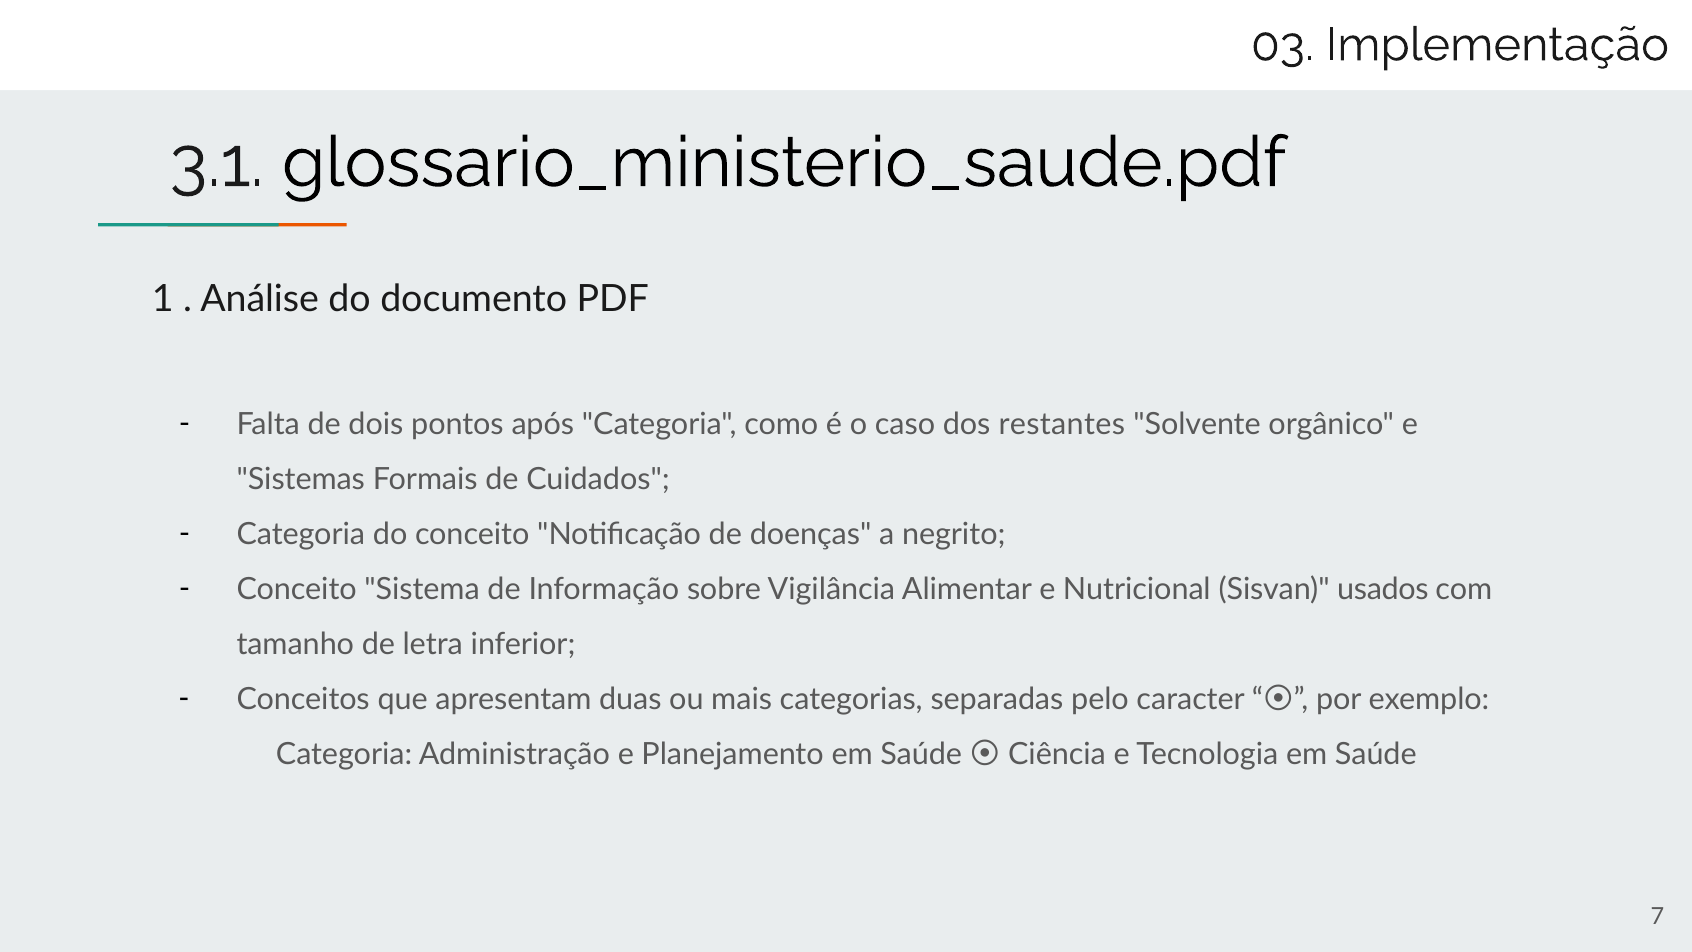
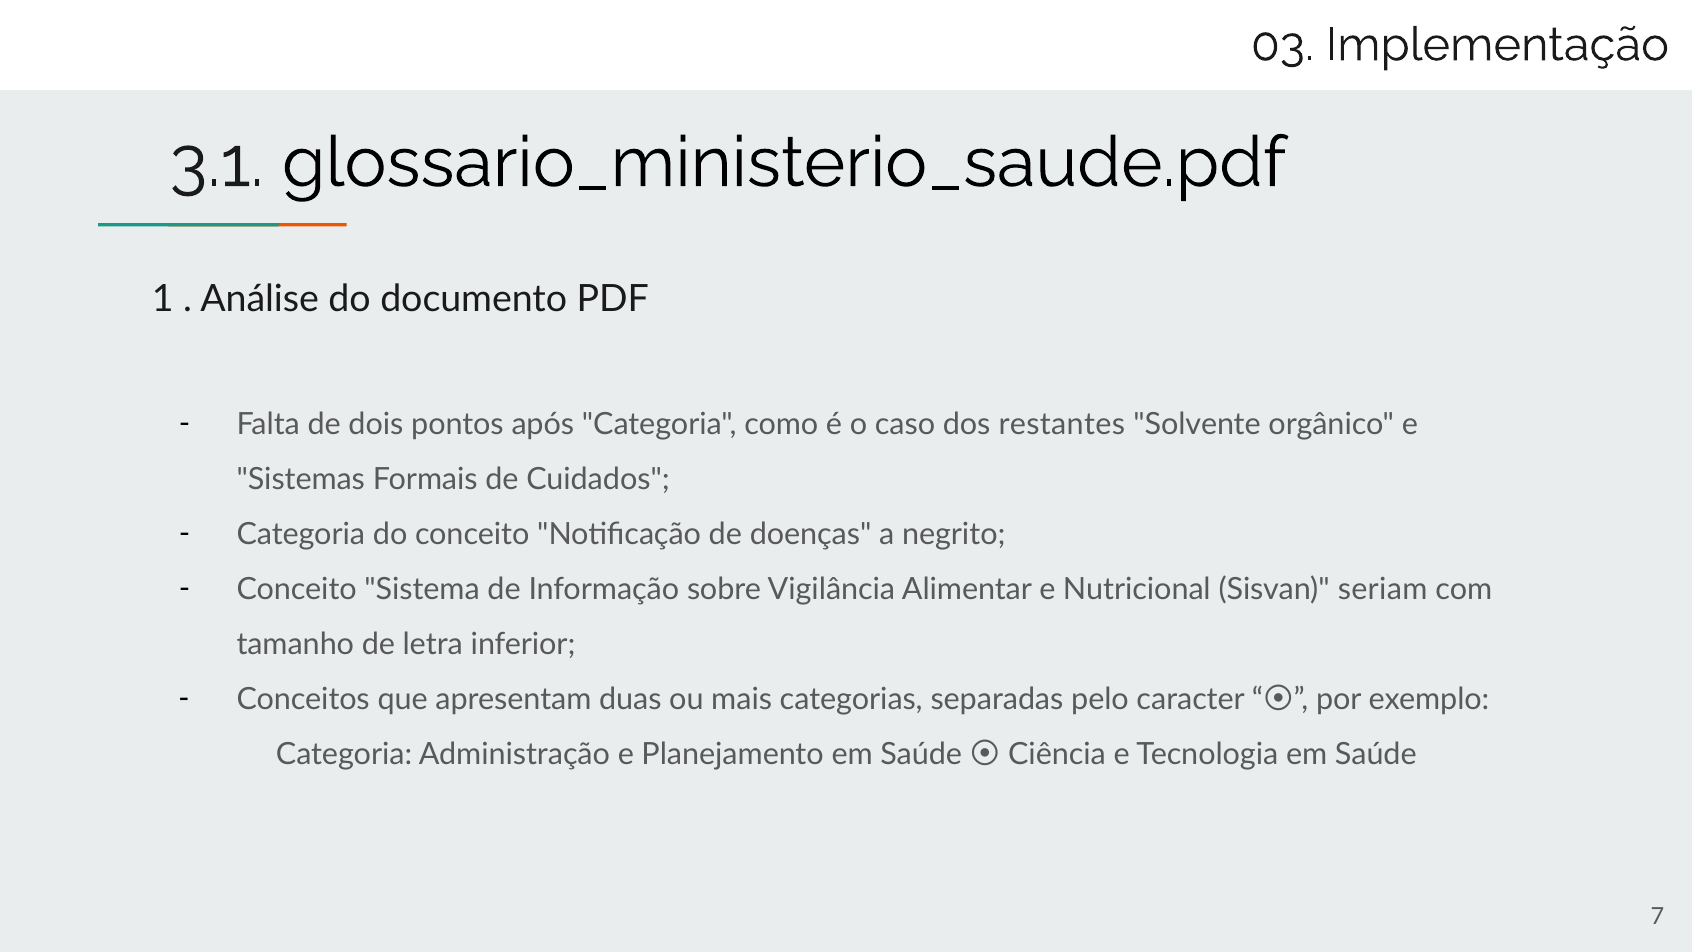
usados: usados -> seriam (1383, 589)
